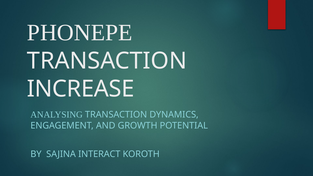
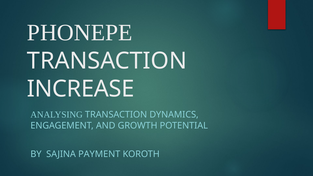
INTERACT: INTERACT -> PAYMENT (99, 154)
